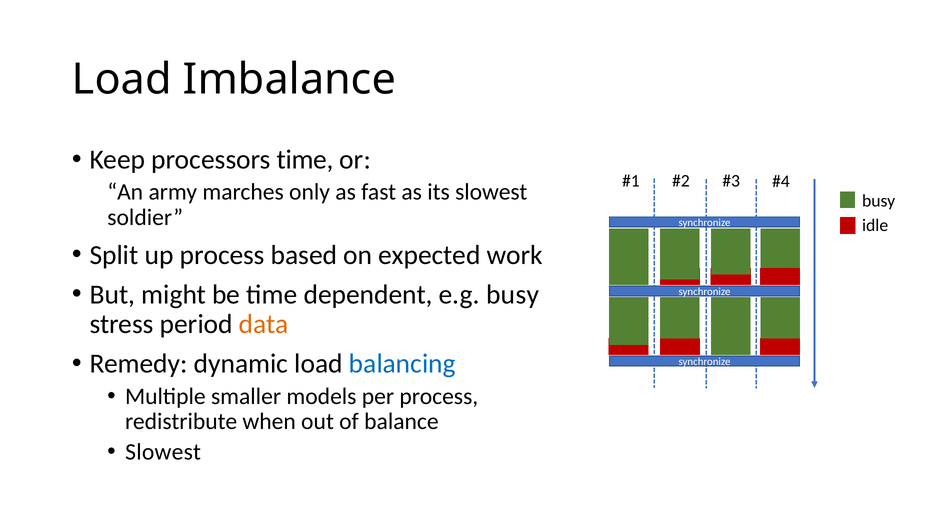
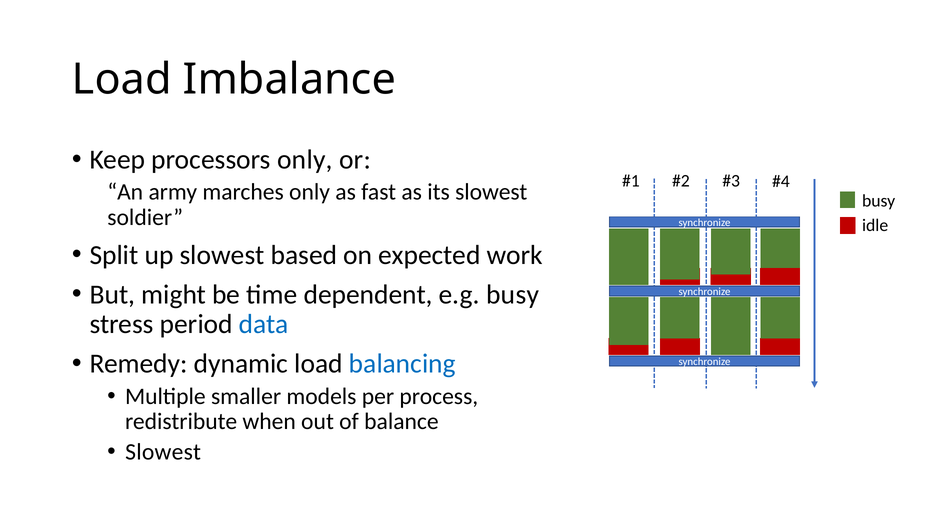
processors time: time -> only (305, 160)
up process: process -> slowest (222, 255)
data colour: orange -> blue (264, 324)
